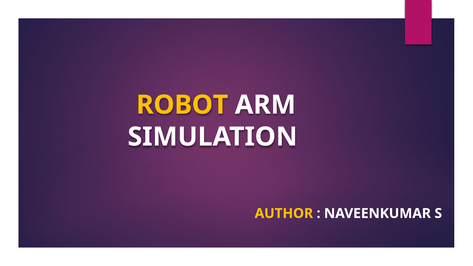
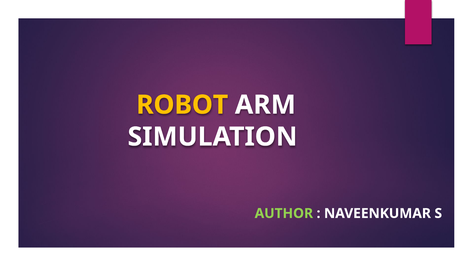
AUTHOR colour: yellow -> light green (284, 213)
